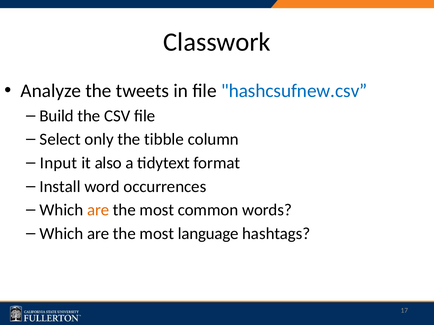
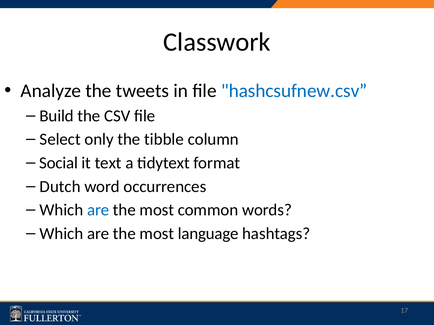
Input: Input -> Social (59, 163)
also: also -> text (108, 163)
Install: Install -> Dutch (60, 187)
are colour: orange -> blue (98, 210)
